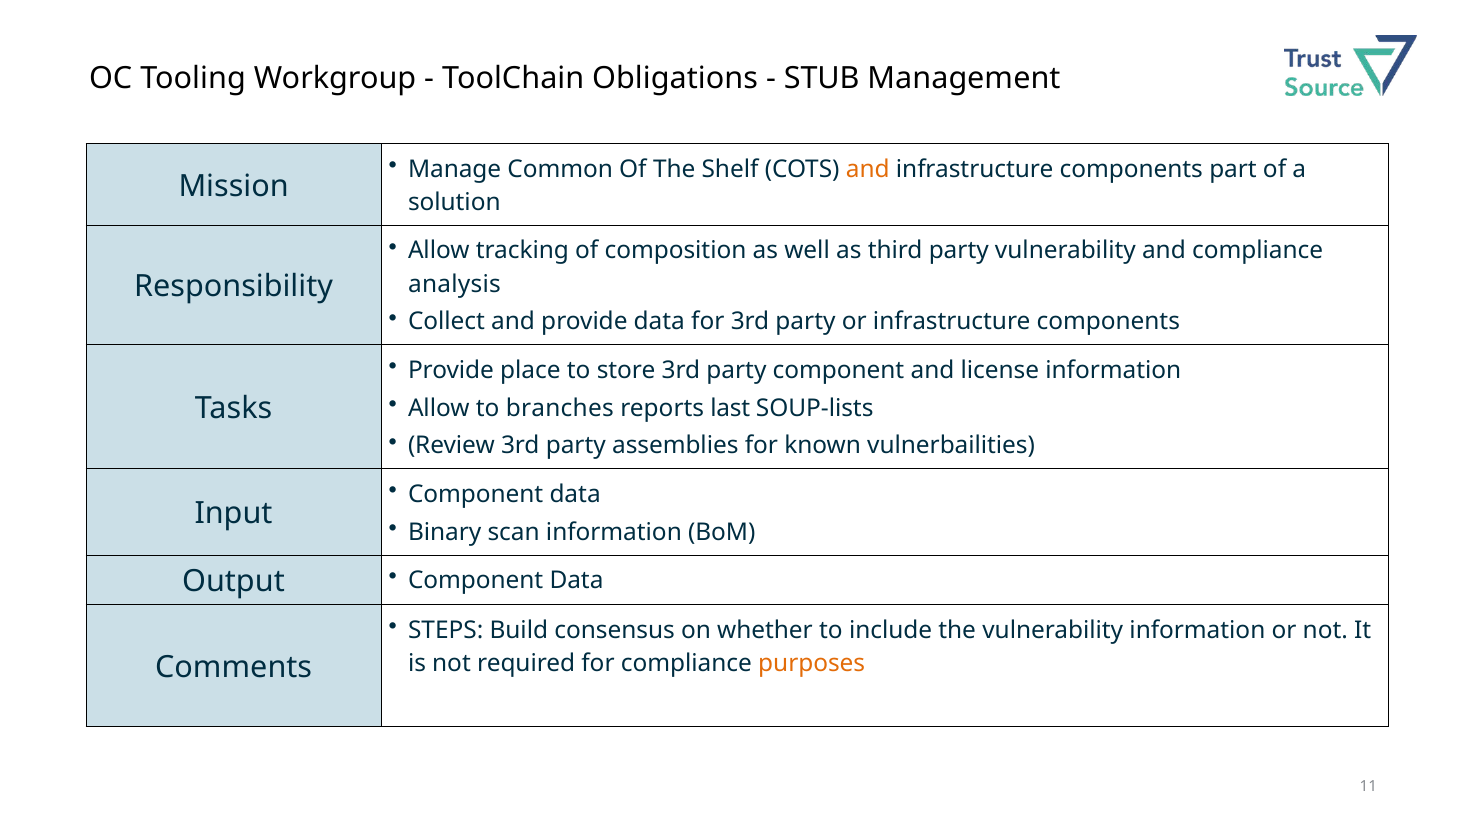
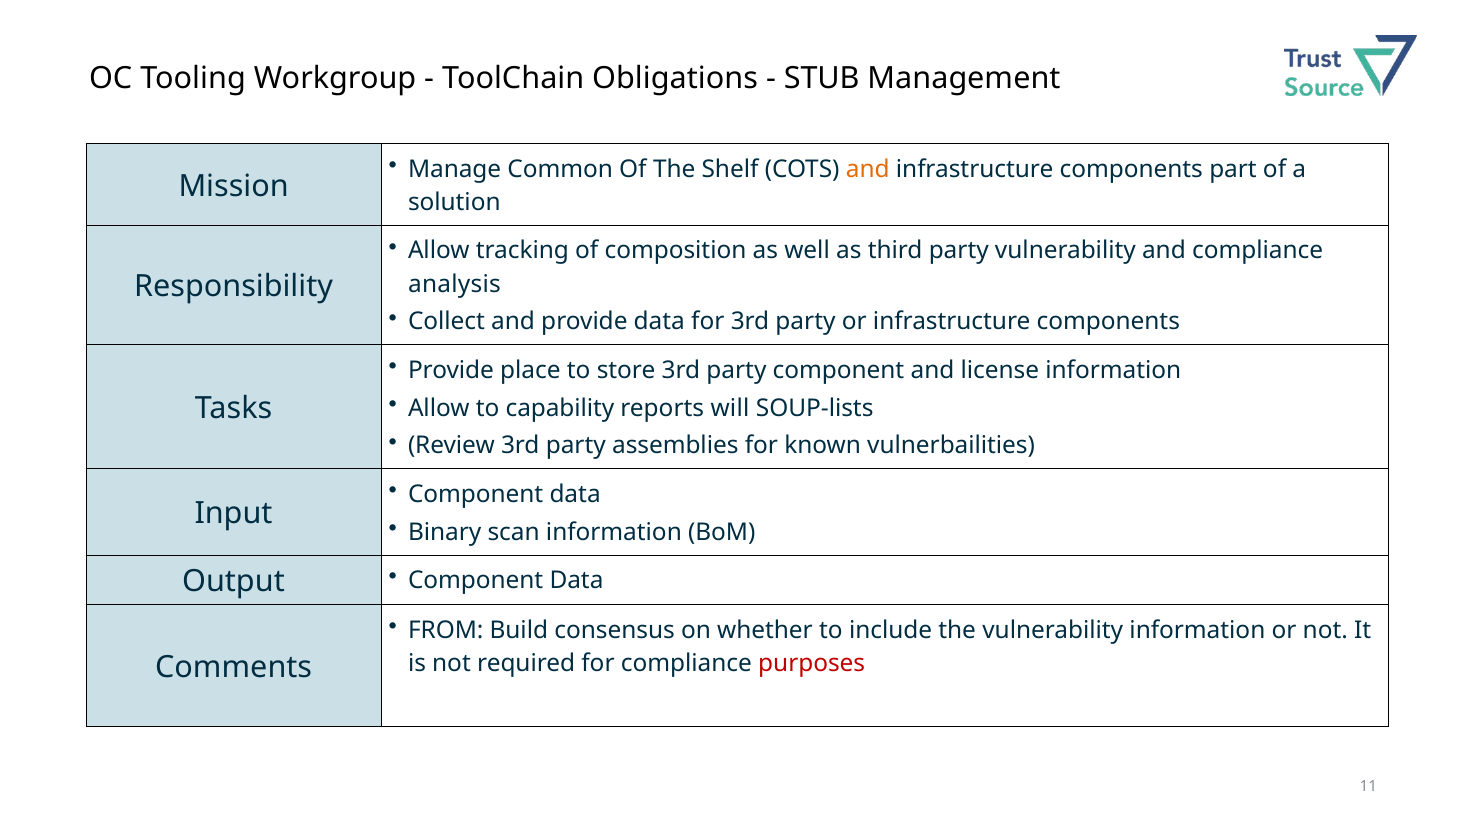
branches: branches -> capability (560, 408)
last: last -> will (730, 408)
STEPS: STEPS -> FROM (446, 630)
purposes colour: orange -> red (812, 663)
